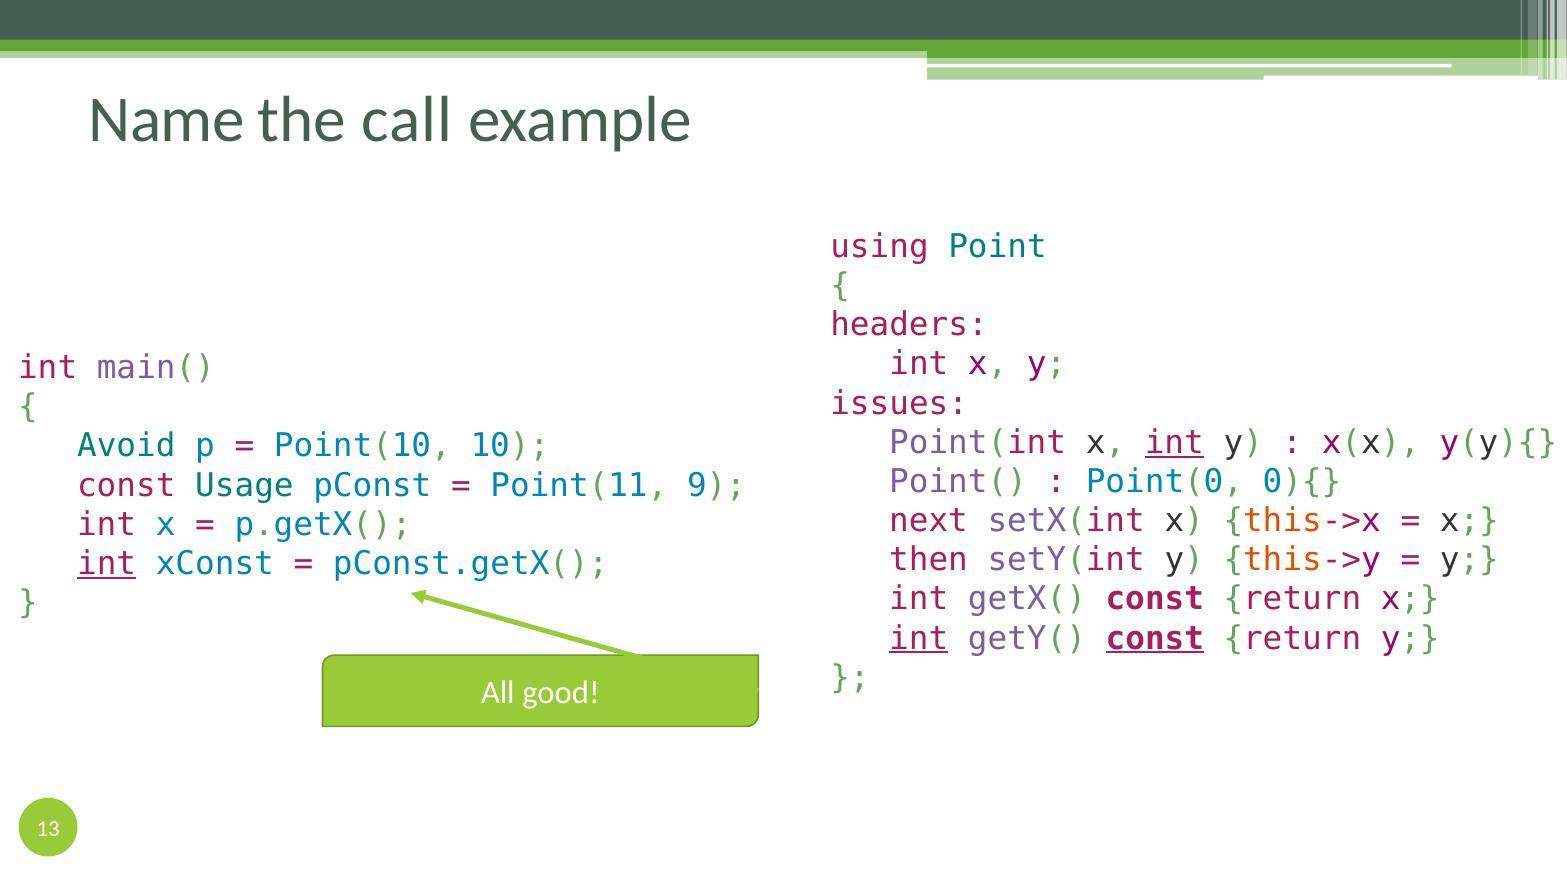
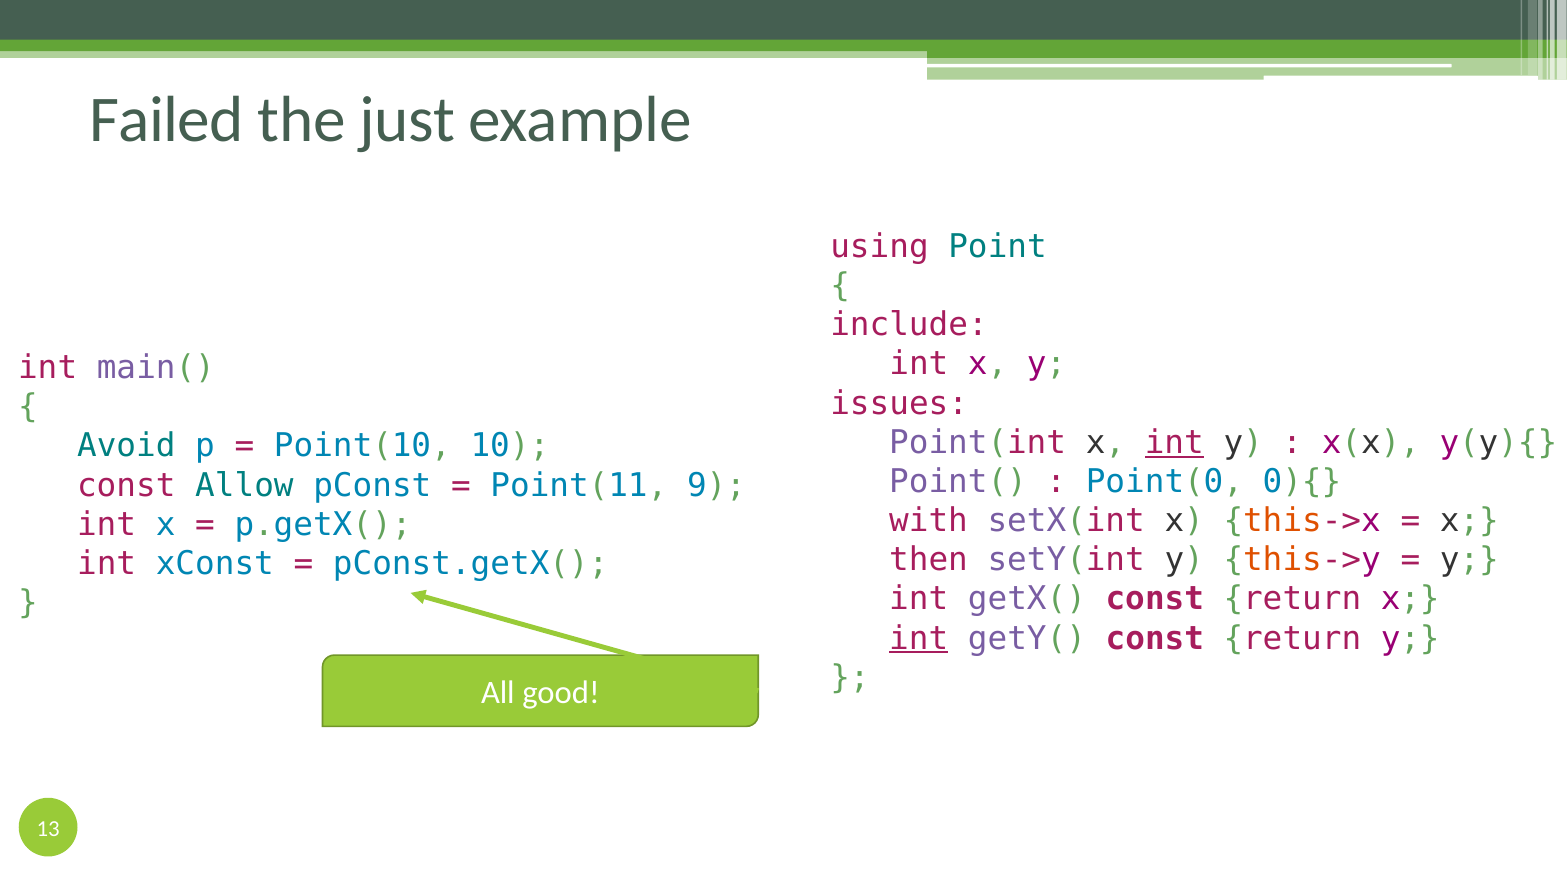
Name: Name -> Failed (167, 120)
call: call -> just (407, 120)
headers: headers -> include (909, 325)
Usage: Usage -> Allow (244, 486)
next: next -> with (929, 521)
int underline: present -> none (107, 564)
const underline: present -> none (1155, 639)
